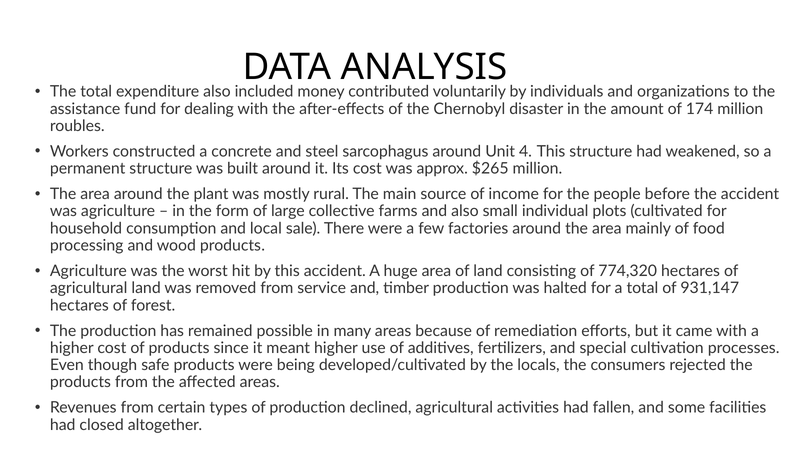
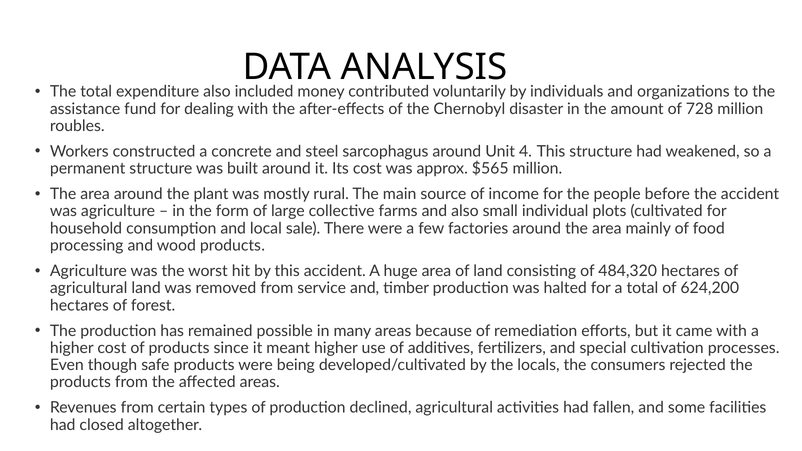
174: 174 -> 728 (700, 109)
$265: $265 -> $565 (490, 169)
774,320: 774,320 -> 484,320 (628, 271)
931,147: 931,147 -> 624,200 (710, 288)
